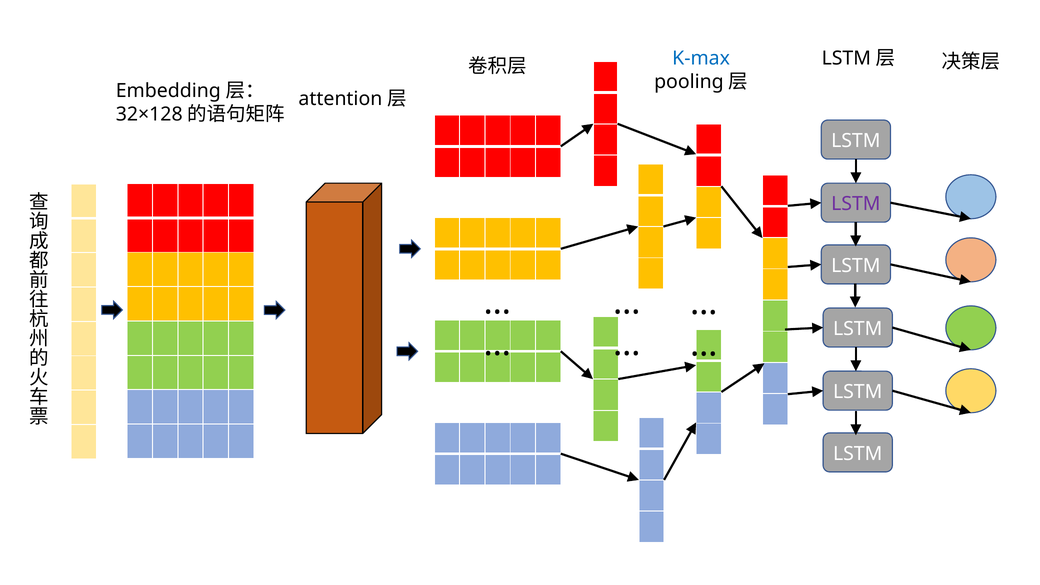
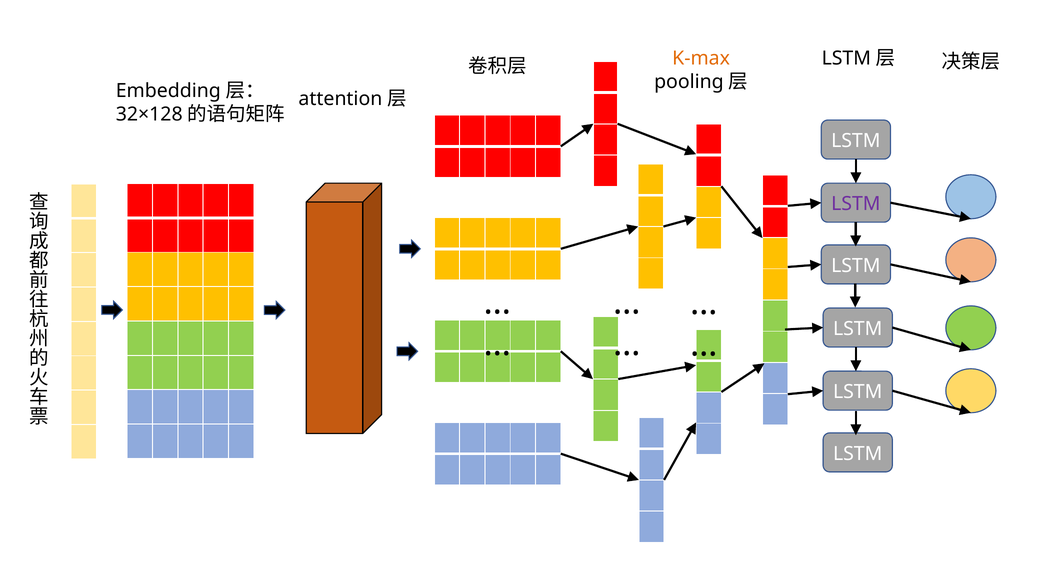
K-max colour: blue -> orange (701, 58)
